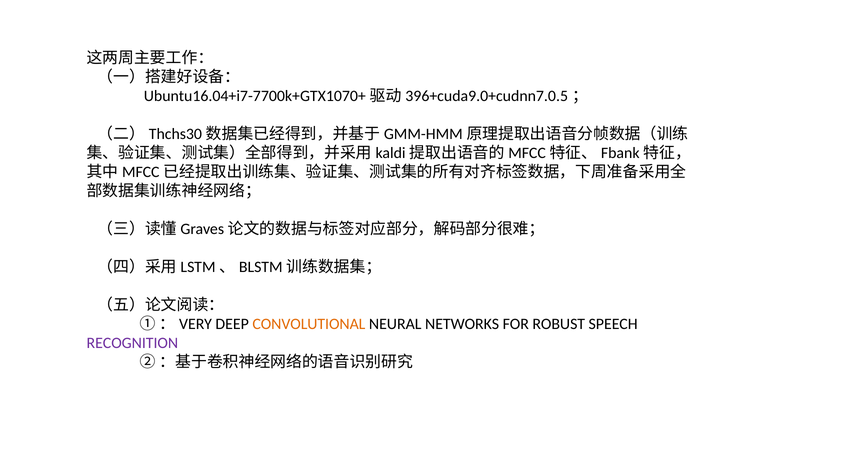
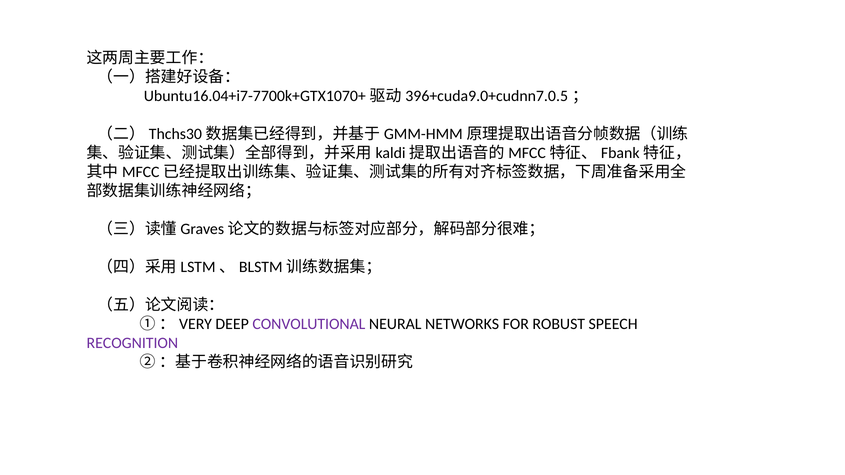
CONVOLUTIONAL colour: orange -> purple (309, 324)
